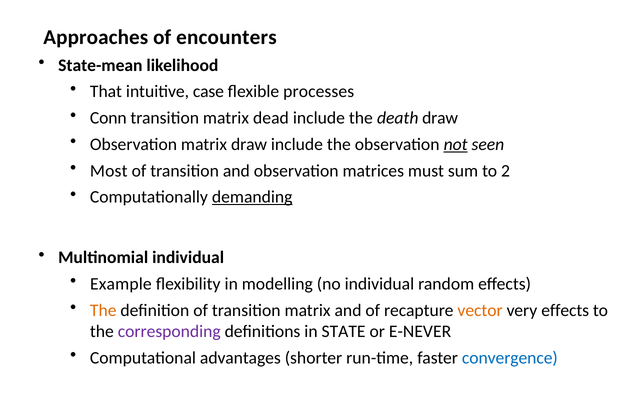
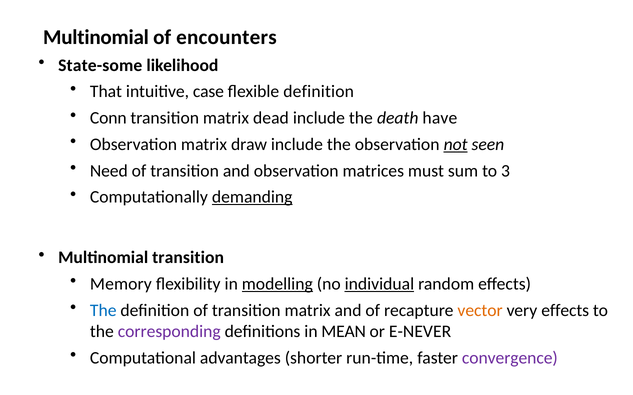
Approaches: Approaches -> Multinomial (96, 37)
State-mean: State-mean -> State-some (100, 65)
flexible processes: processes -> definition (319, 92)
death draw: draw -> have (440, 118)
Most: Most -> Need (109, 171)
2: 2 -> 3 (506, 171)
Multinomial individual: individual -> transition (188, 258)
Example: Example -> Memory (121, 284)
modelling underline: none -> present (277, 284)
individual underline: none -> present (379, 284)
The colour: orange -> blue (103, 311)
STATE: STATE -> MEAN (344, 332)
convergence colour: blue -> purple (510, 358)
